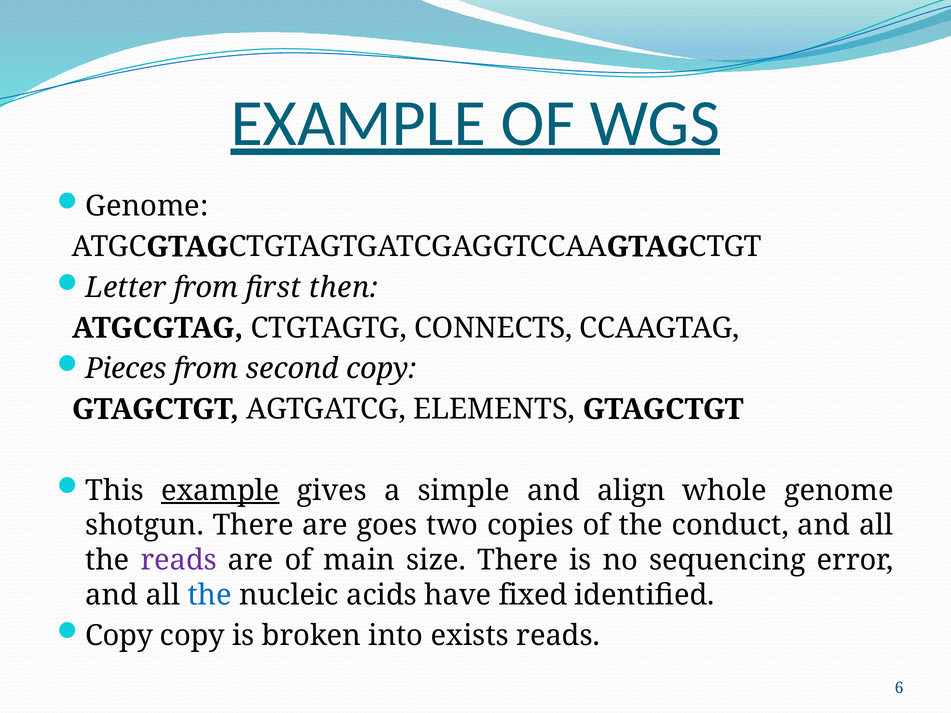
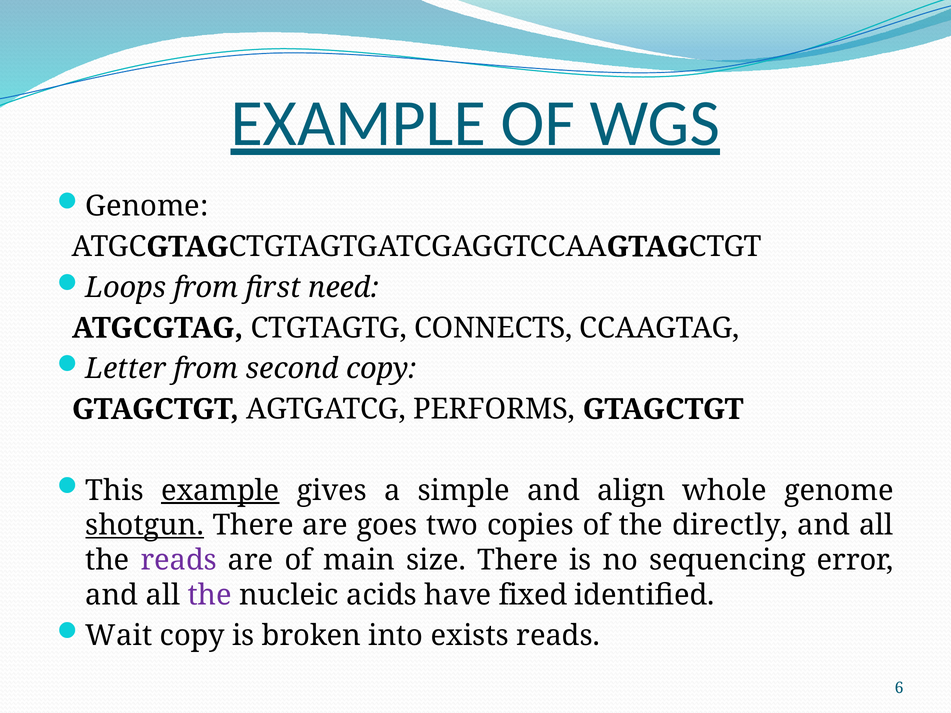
Letter: Letter -> Loops (126, 288)
then: then -> need (344, 288)
Pieces: Pieces -> Letter (126, 369)
ELEMENTS: ELEMENTS -> PERFORMS (494, 409)
shotgun underline: none -> present (145, 526)
conduct: conduct -> directly (730, 526)
the colour: blue -> purple (210, 595)
Copy: Copy -> Wait (119, 636)
